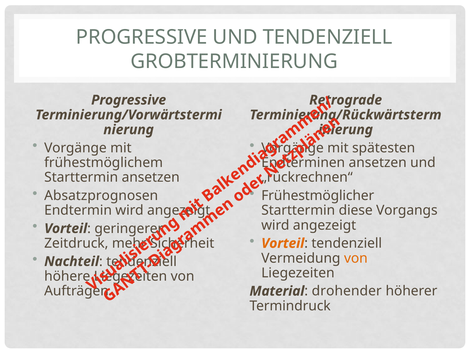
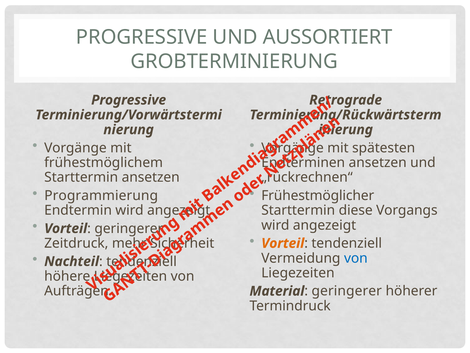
UND TENDENZIELL: TENDENZIELL -> AUSSORTIERT (328, 37)
Absatzprognosen: Absatzprognosen -> Programmierung (101, 195)
von colour: orange -> blue (356, 258)
drohender: drohender -> geringerer (347, 291)
